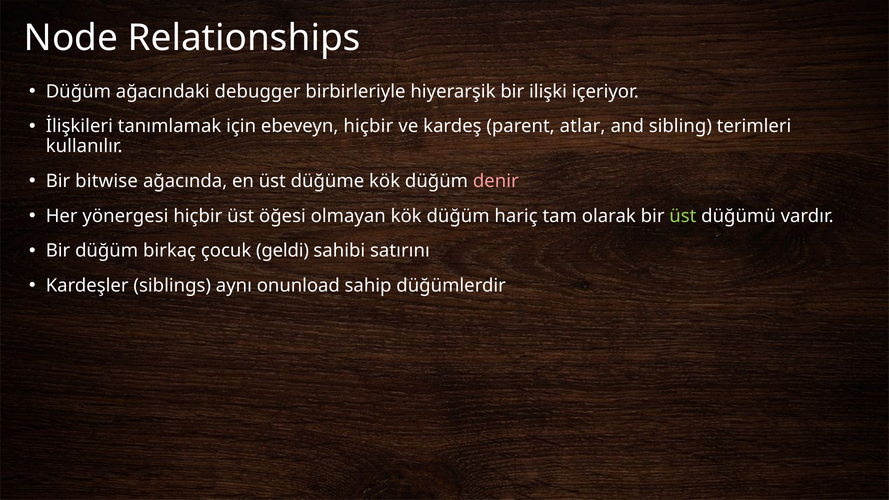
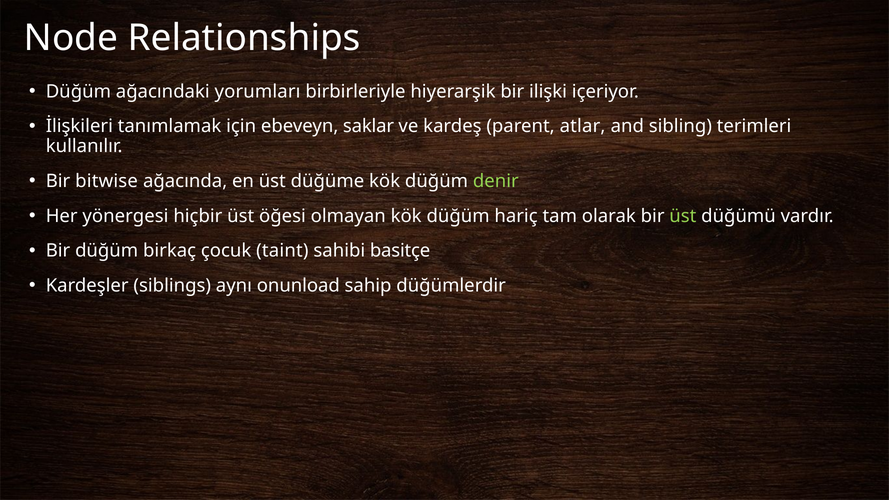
debugger: debugger -> yorumları (258, 91)
ebeveyn hiçbir: hiçbir -> saklar (369, 126)
denir colour: pink -> light green (496, 181)
geldi: geldi -> taint (282, 251)
satırını: satırını -> basitçe (400, 251)
